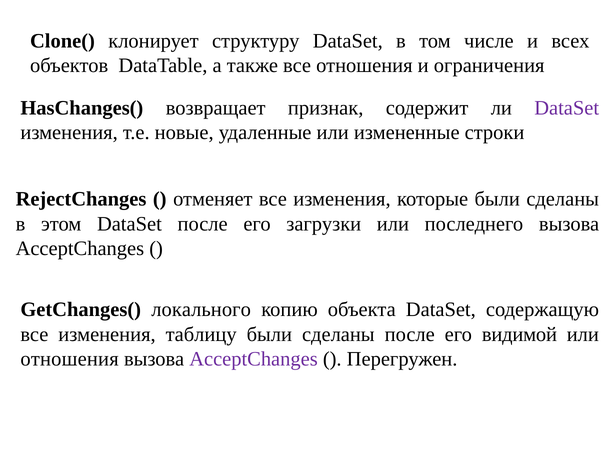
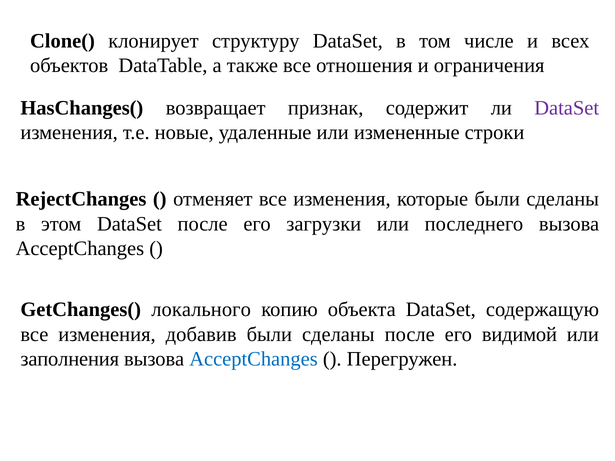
таблицу: таблицу -> добавив (201, 334)
отношения: отношения -> заполнения (70, 359)
AcceptChanges colour: purple -> blue (254, 359)
